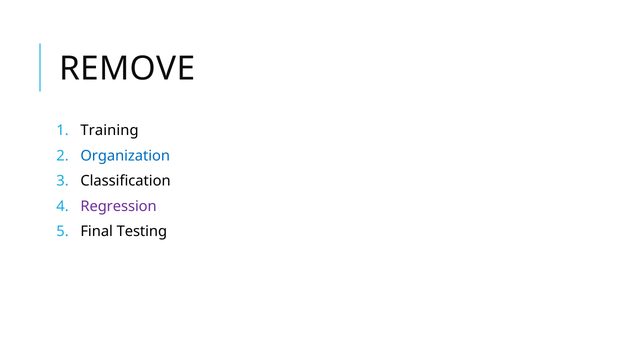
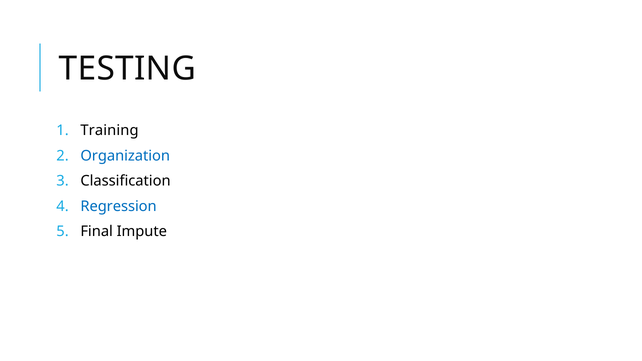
REMOVE: REMOVE -> TESTING (127, 69)
Regression colour: purple -> blue (119, 206)
Testing: Testing -> Impute (142, 232)
